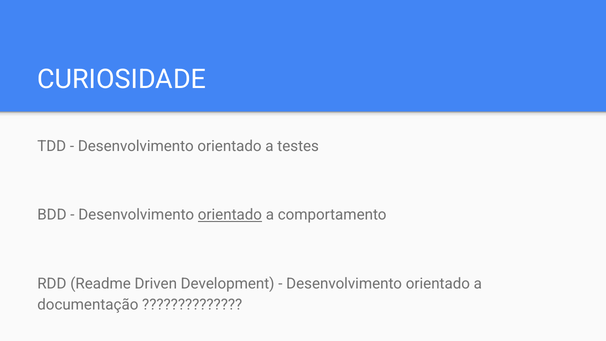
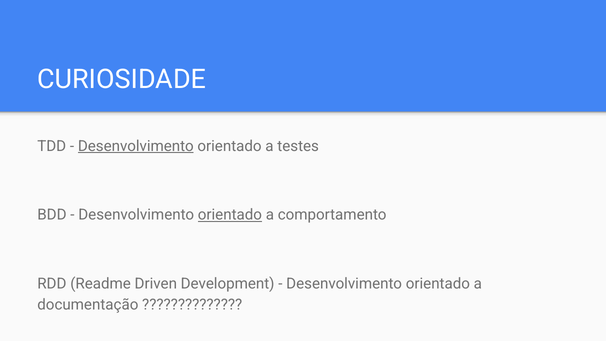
Desenvolvimento underline: none -> present (136, 146)
